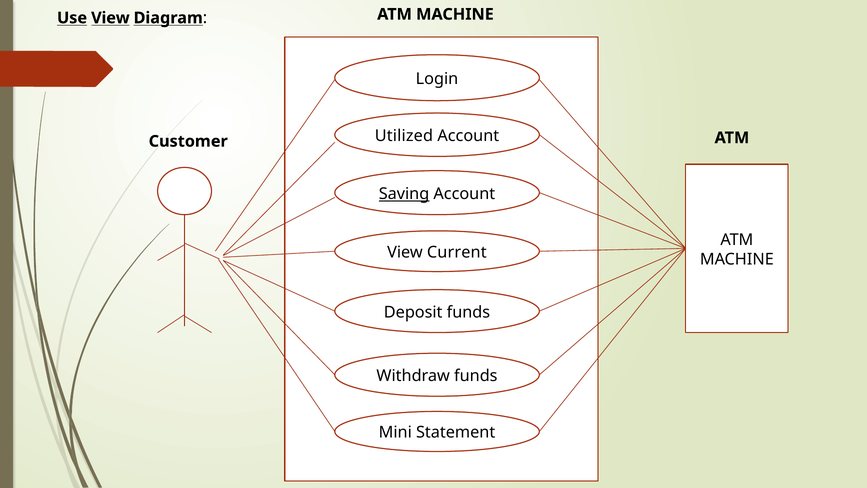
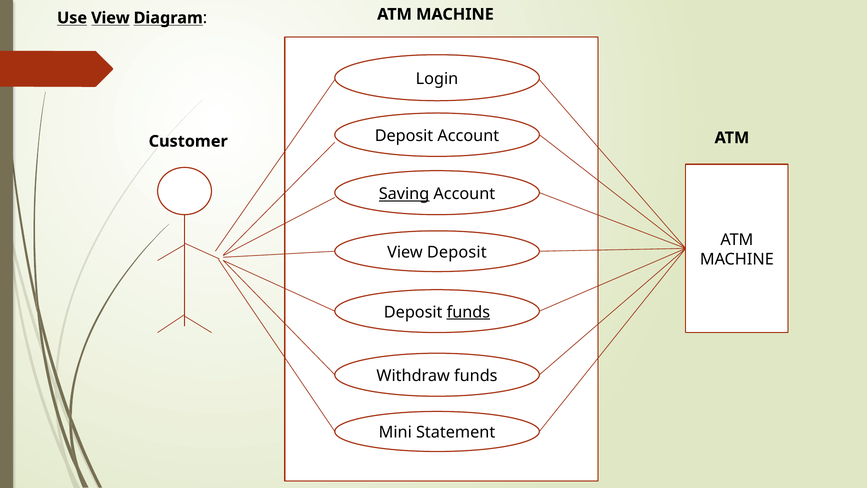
Utilized: Utilized -> Deposit (404, 136)
View Current: Current -> Deposit (457, 252)
funds underline: none -> present (468, 312)
